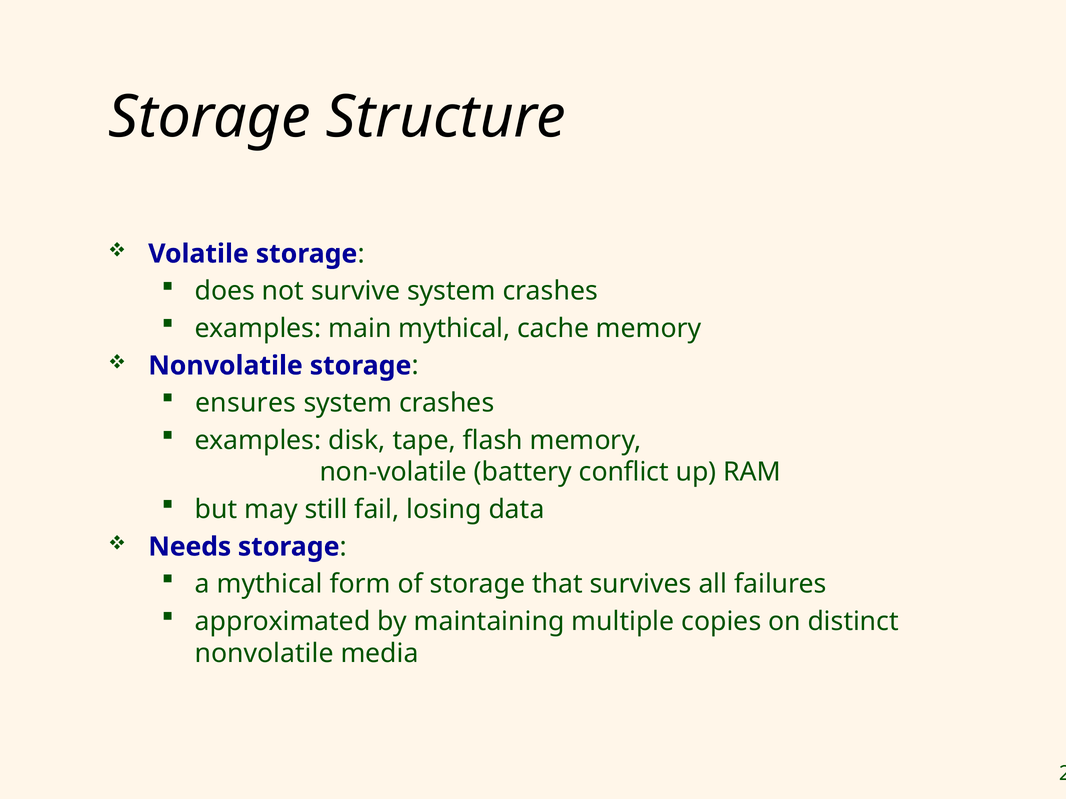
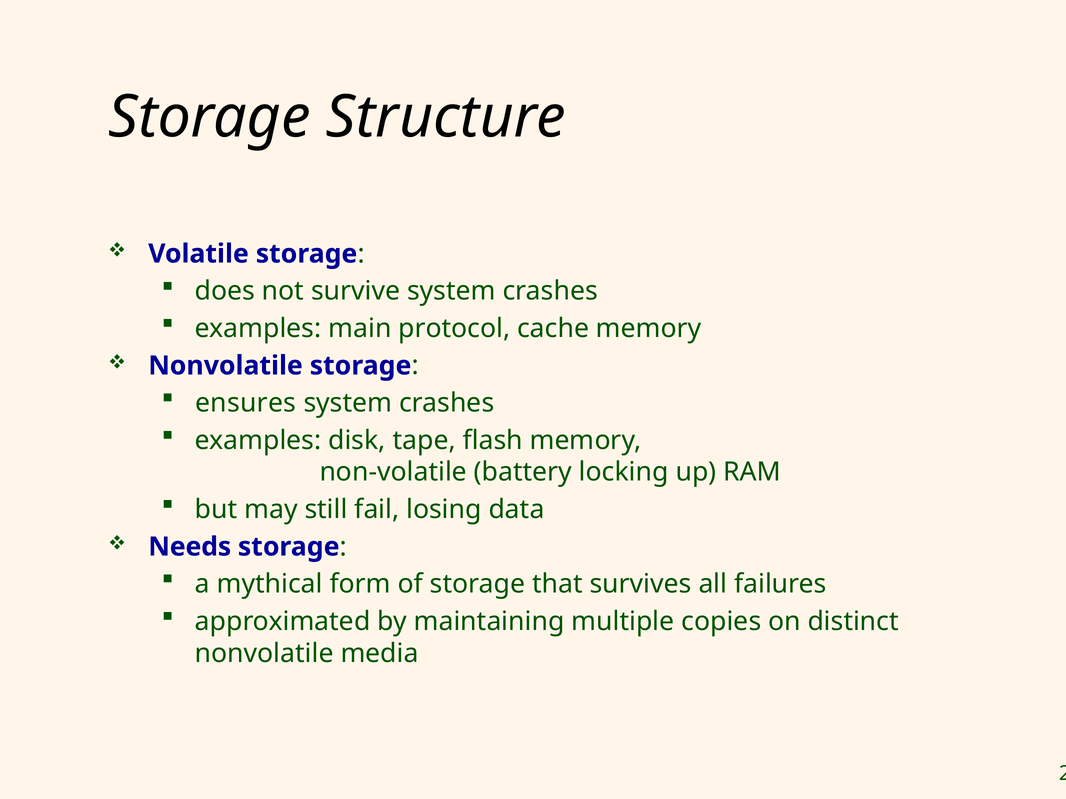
main mythical: mythical -> protocol (454, 329)
conflict: conflict -> locking (624, 473)
